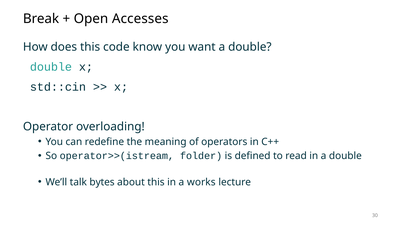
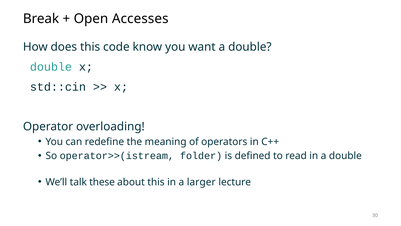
bytes: bytes -> these (102, 182)
works: works -> larger (201, 182)
